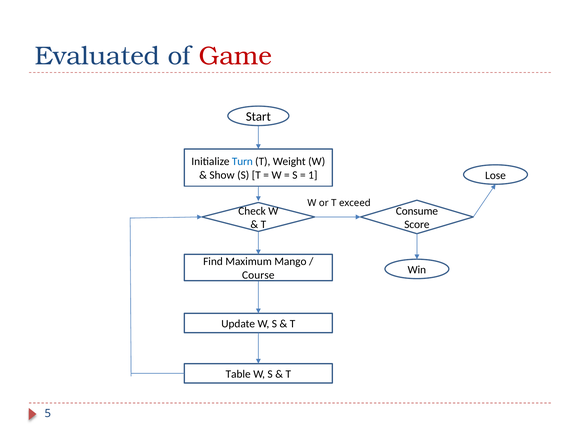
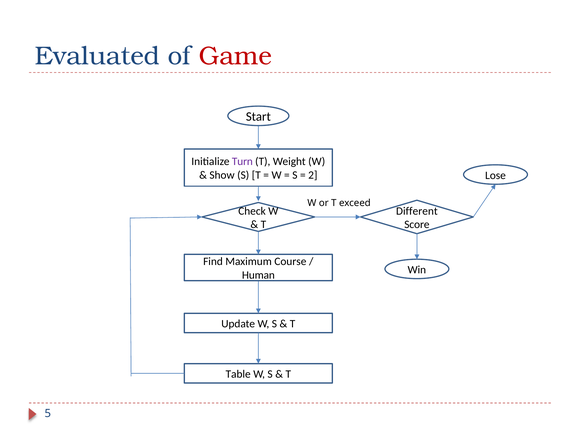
Turn colour: blue -> purple (242, 162)
1: 1 -> 2 (313, 175)
Consume: Consume -> Different (417, 211)
Mango: Mango -> Course (290, 262)
Course: Course -> Human (258, 275)
